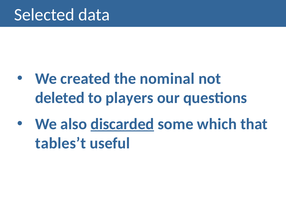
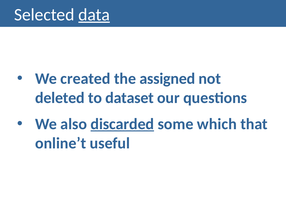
data underline: none -> present (94, 15)
nominal: nominal -> assigned (167, 79)
players: players -> dataset (130, 98)
tables’t: tables’t -> online’t (61, 143)
